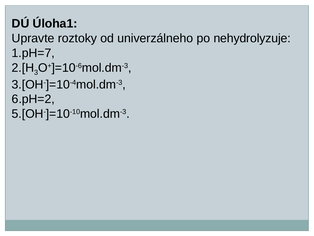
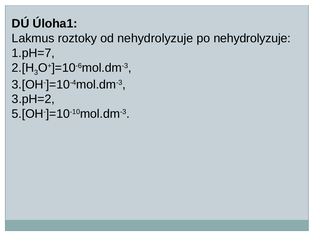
Upravte: Upravte -> Lakmus (33, 38)
od univerzálneho: univerzálneho -> nehydrolyzuje (155, 38)
6.pH=2: 6.pH=2 -> 3.pH=2 (33, 99)
